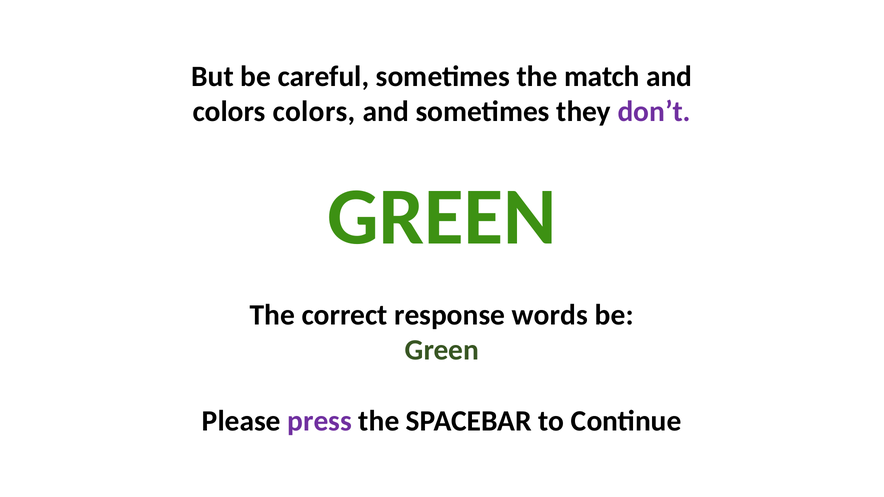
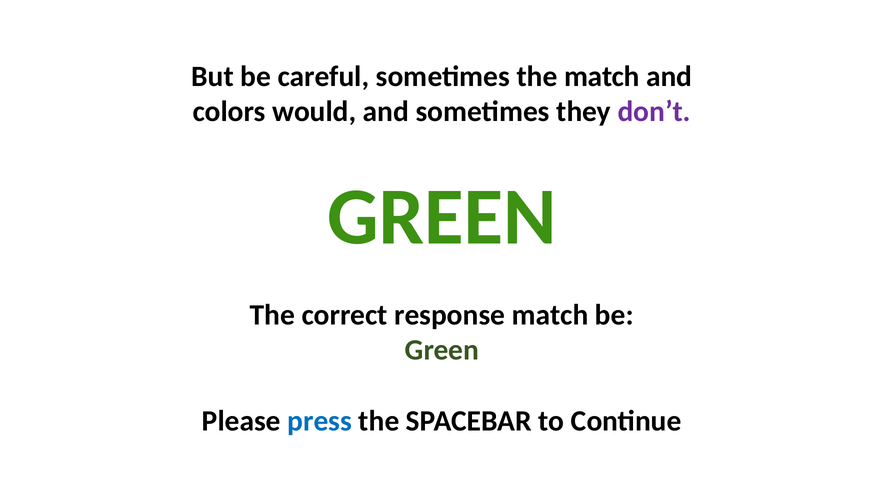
colors colors: colors -> would (314, 112)
response words: words -> match (550, 315)
press colour: purple -> blue (320, 421)
